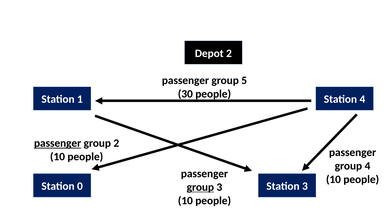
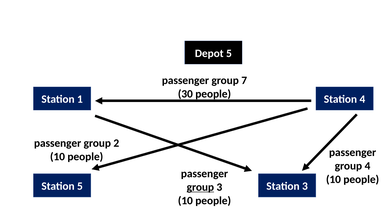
Depot 2: 2 -> 5 (229, 53)
5: 5 -> 7 (244, 80)
passenger underline: present -> none (58, 143)
Station 0: 0 -> 5 (80, 186)
